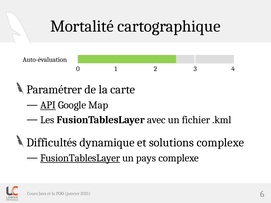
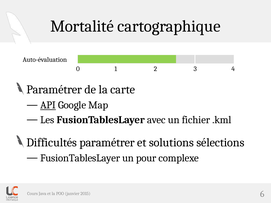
Difficultés dynamique: dynamique -> paramétrer (107, 143)
solutions complexe: complexe -> sélections (220, 143)
FusionTablesLayer underline: present -> none (80, 158)
pays: pays -> pour (146, 158)
